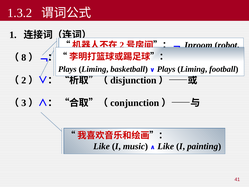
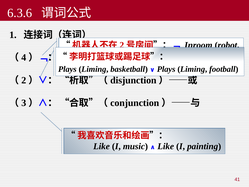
1.3.2: 1.3.2 -> 6.3.6 (20, 13)
8: 8 -> 4 (24, 57)
